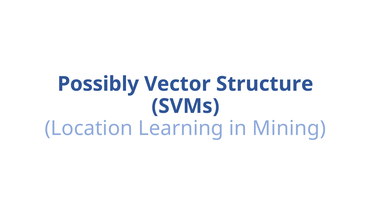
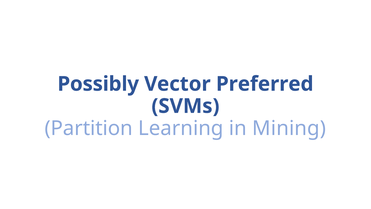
Structure: Structure -> Preferred (265, 84)
Location: Location -> Partition (89, 128)
